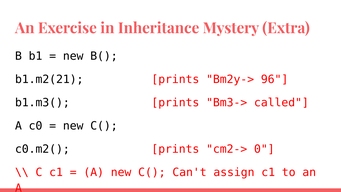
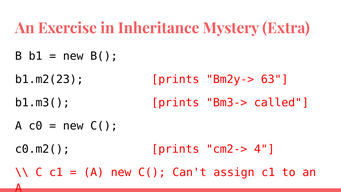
b1.m2(21: b1.m2(21 -> b1.m2(23 (49, 79)
96: 96 -> 63 (275, 79)
0: 0 -> 4 (264, 149)
